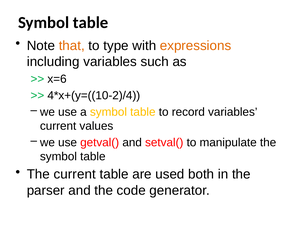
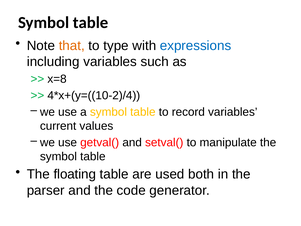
expressions colour: orange -> blue (196, 46)
x=6: x=6 -> x=8 (57, 79)
The current: current -> floating (75, 174)
